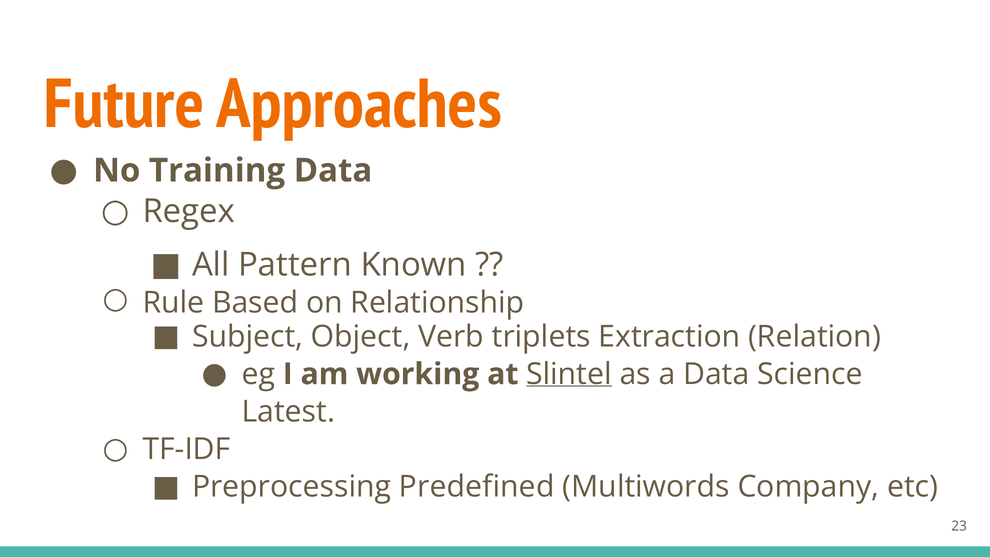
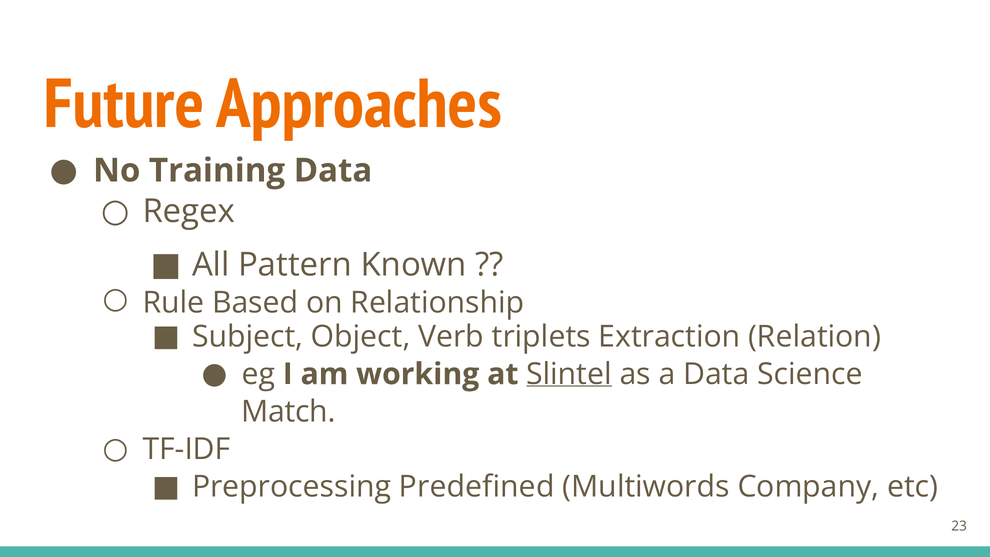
Latest: Latest -> Match (288, 412)
